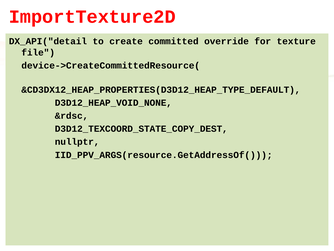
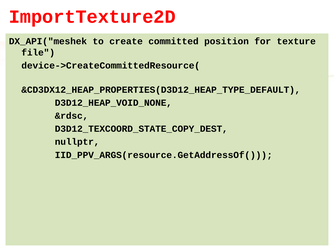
DX_API("detail: DX_API("detail -> DX_API("meshek (48, 41)
override: override -> position (227, 41)
